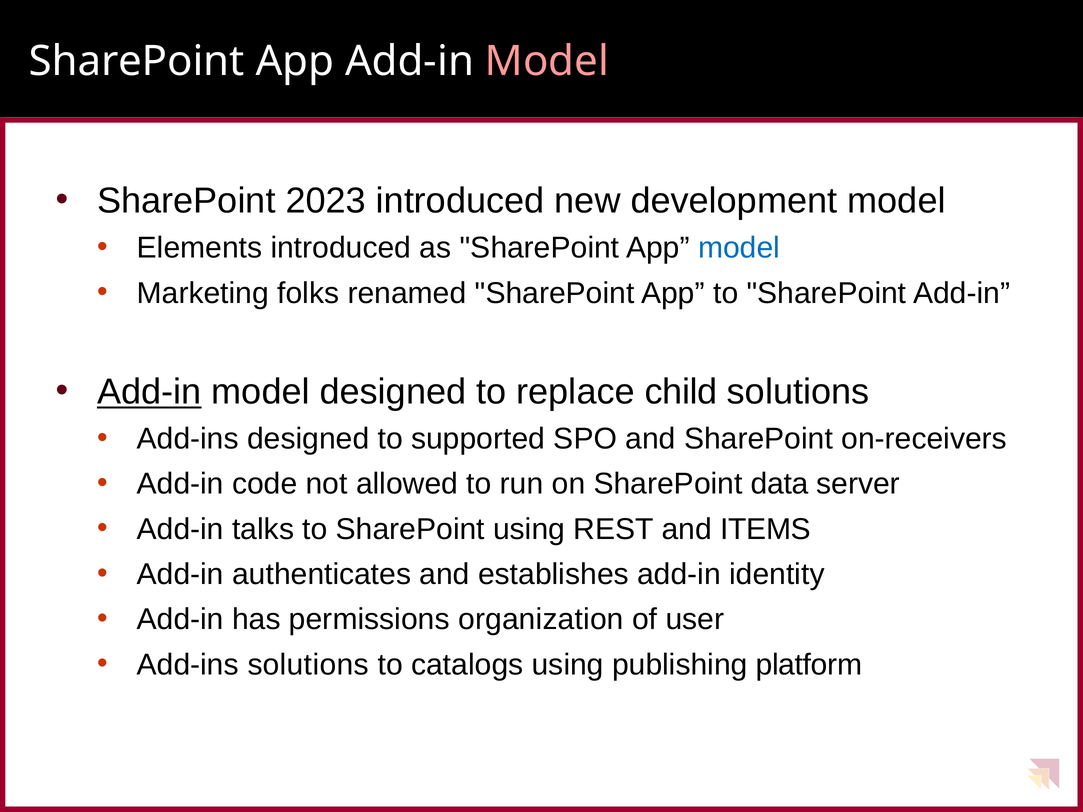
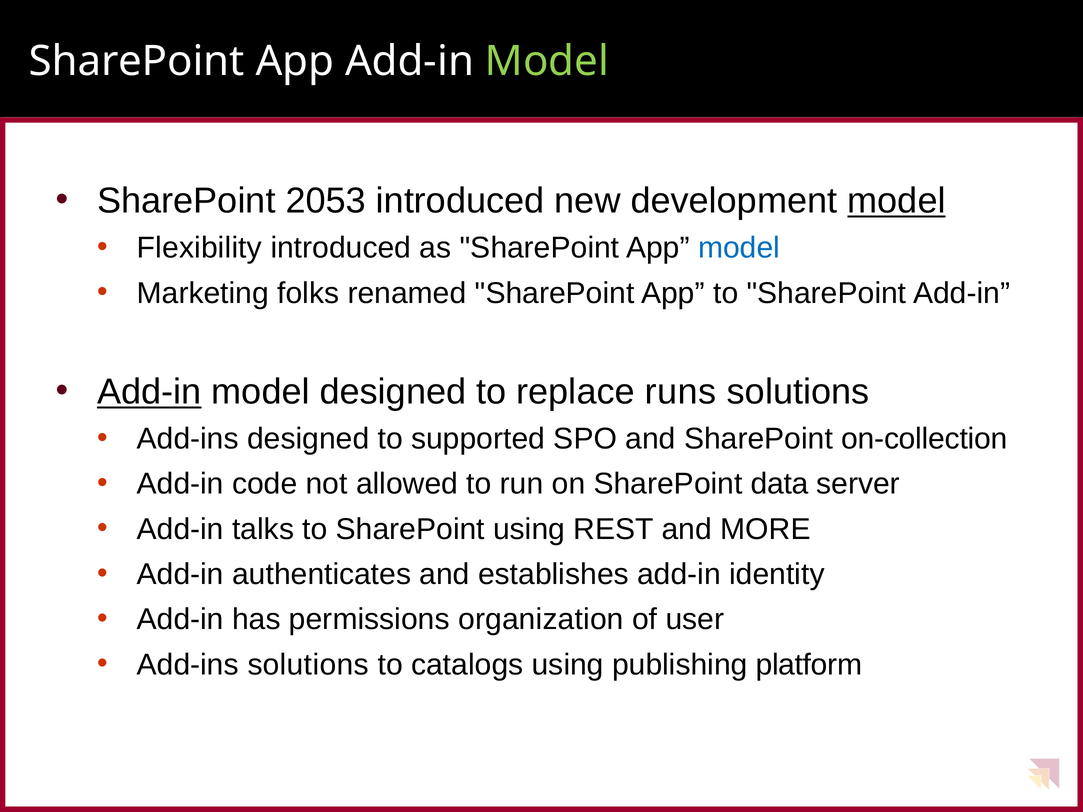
Model colour: pink -> light green (547, 62)
2023: 2023 -> 2053 (326, 201)
model underline: none -> present (896, 201)
Elements: Elements -> Flexibility (199, 248)
child: child -> runs (681, 392)
on-receivers: on-receivers -> on-collection (924, 439)
ITEMS: ITEMS -> MORE (765, 529)
